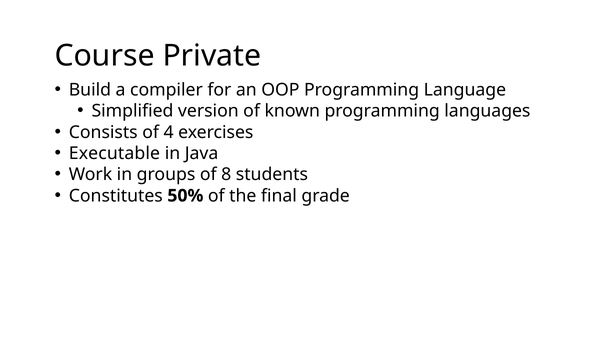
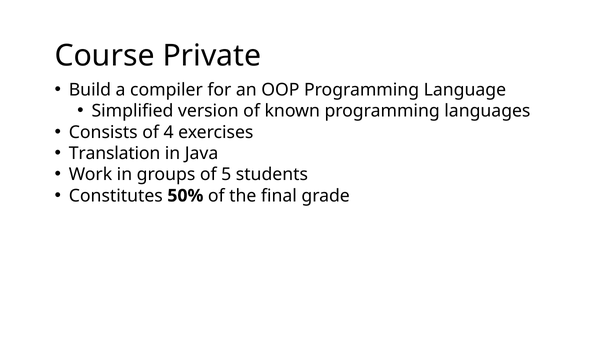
Executable: Executable -> Translation (115, 154)
8: 8 -> 5 (226, 175)
